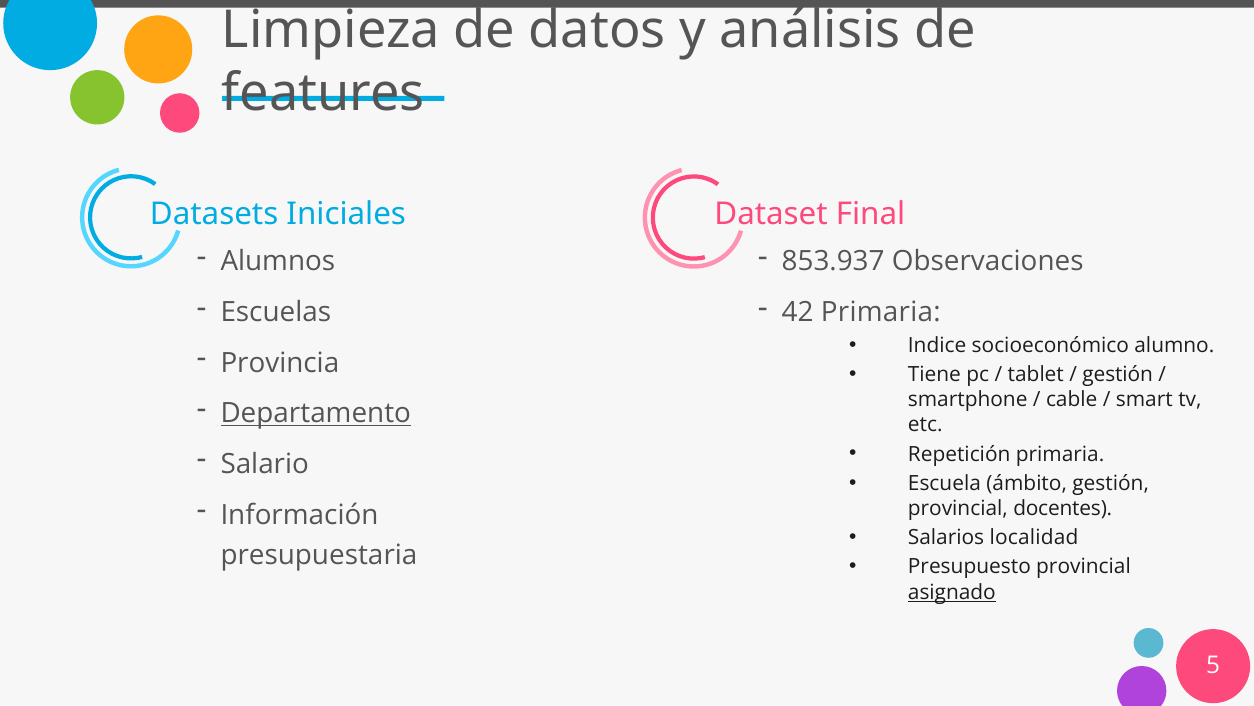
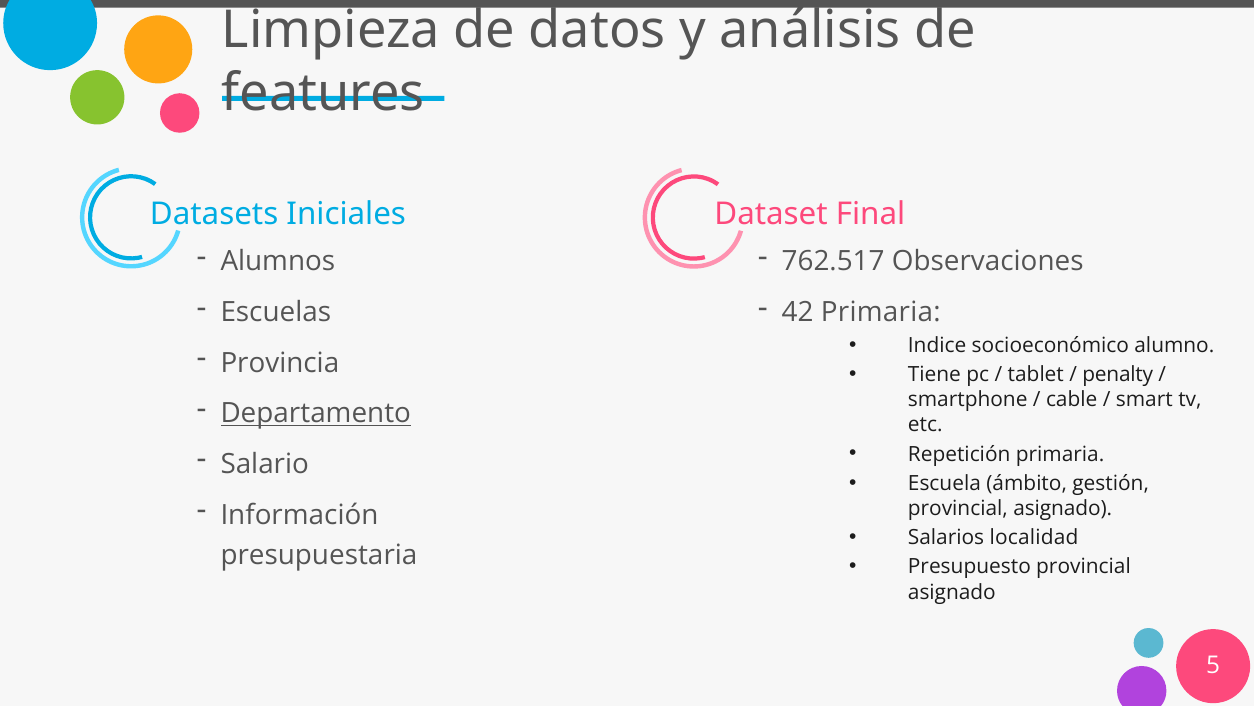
853.937: 853.937 -> 762.517 (833, 262)
gestión: gestión -> penalty (1118, 374)
docentes: docentes -> asignado (1063, 508)
asignado underline: present -> none (952, 592)
